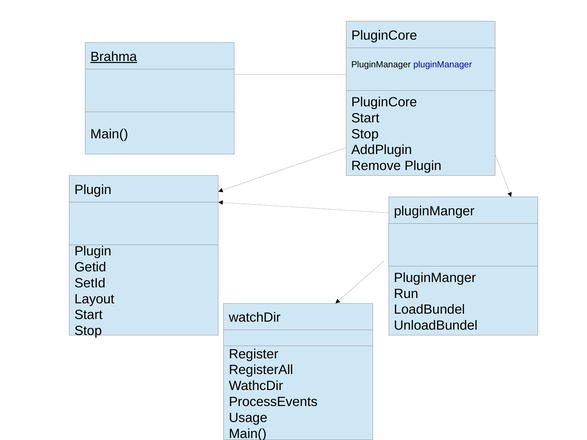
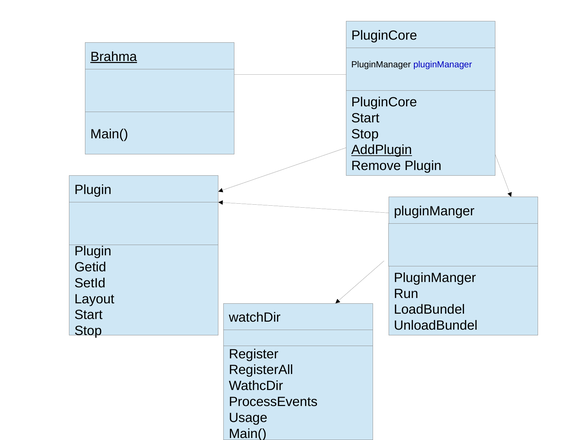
AddPlugin underline: none -> present (382, 150)
